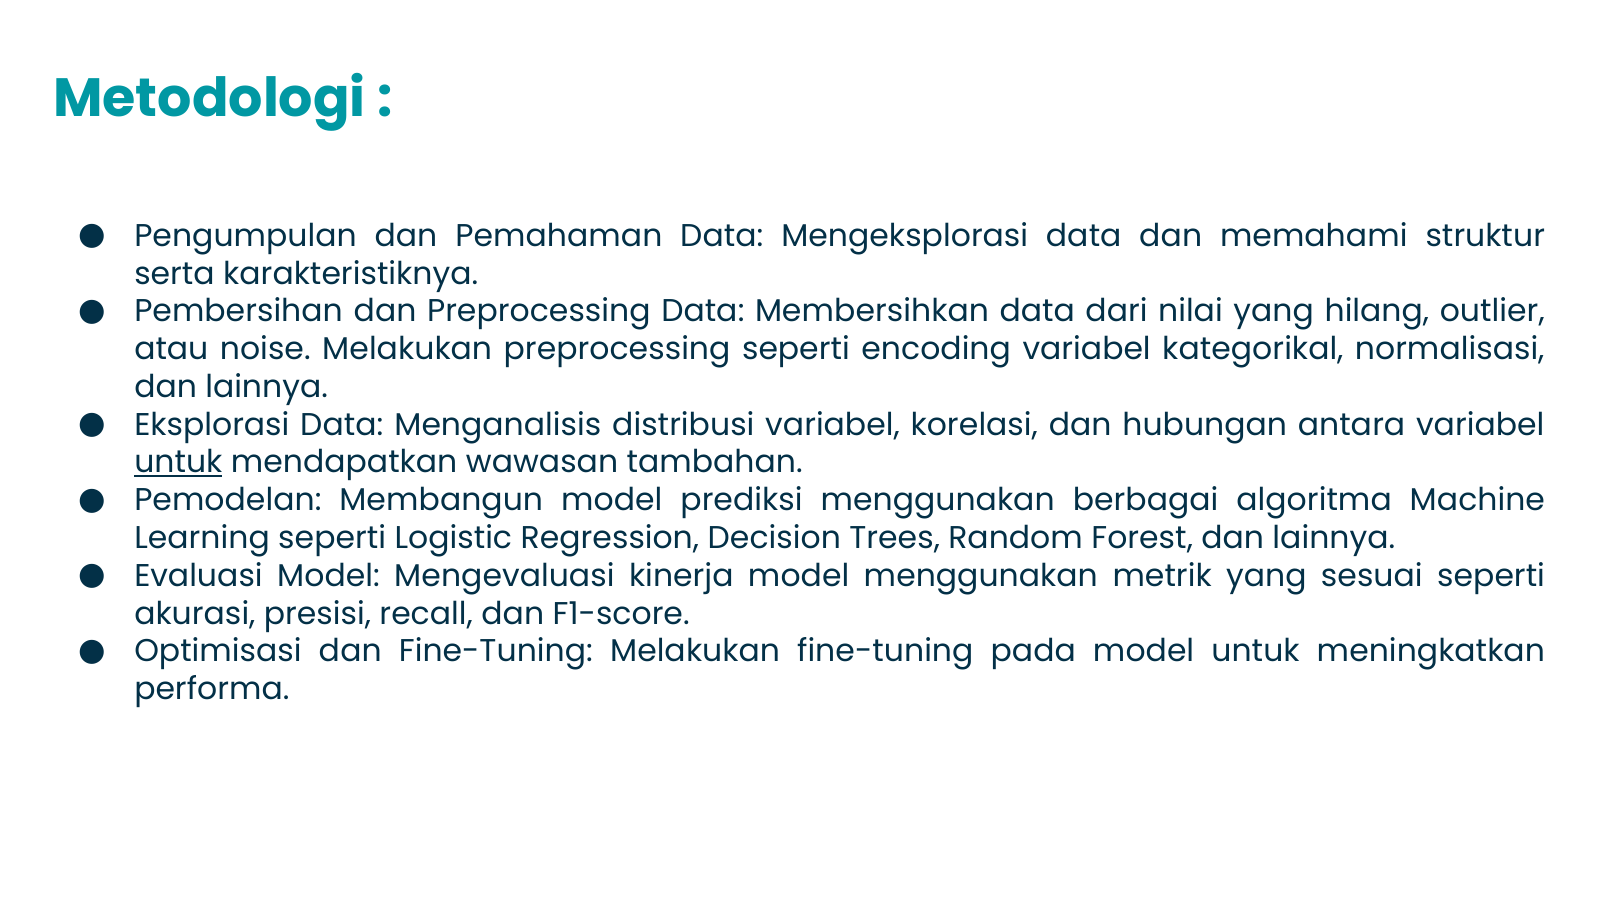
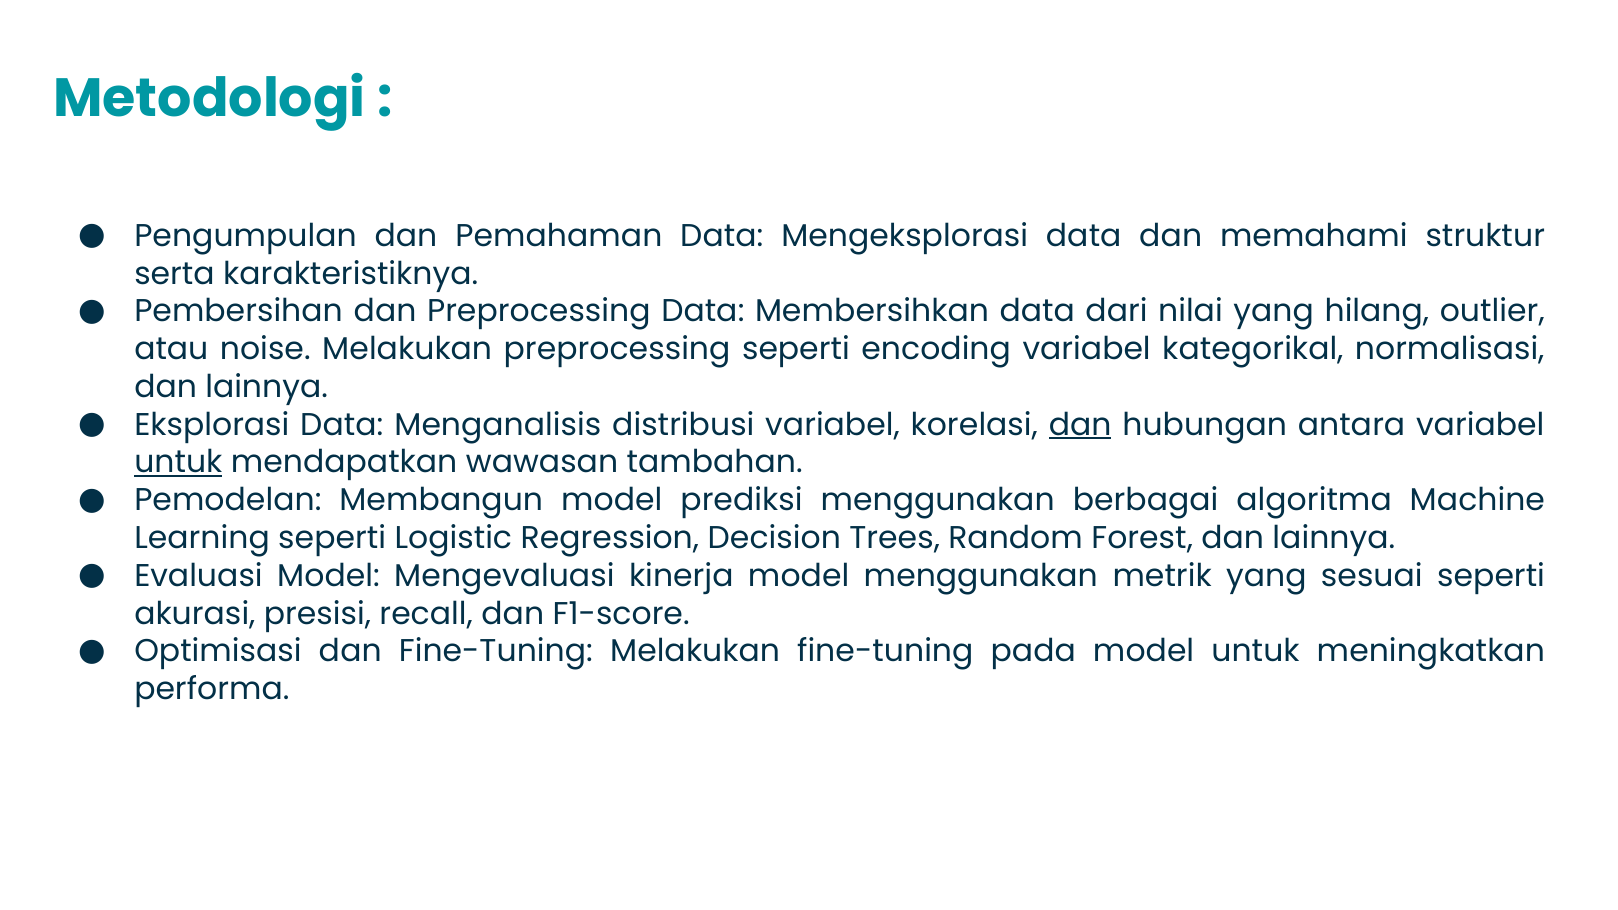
dan underline: none -> present (1080, 425)
